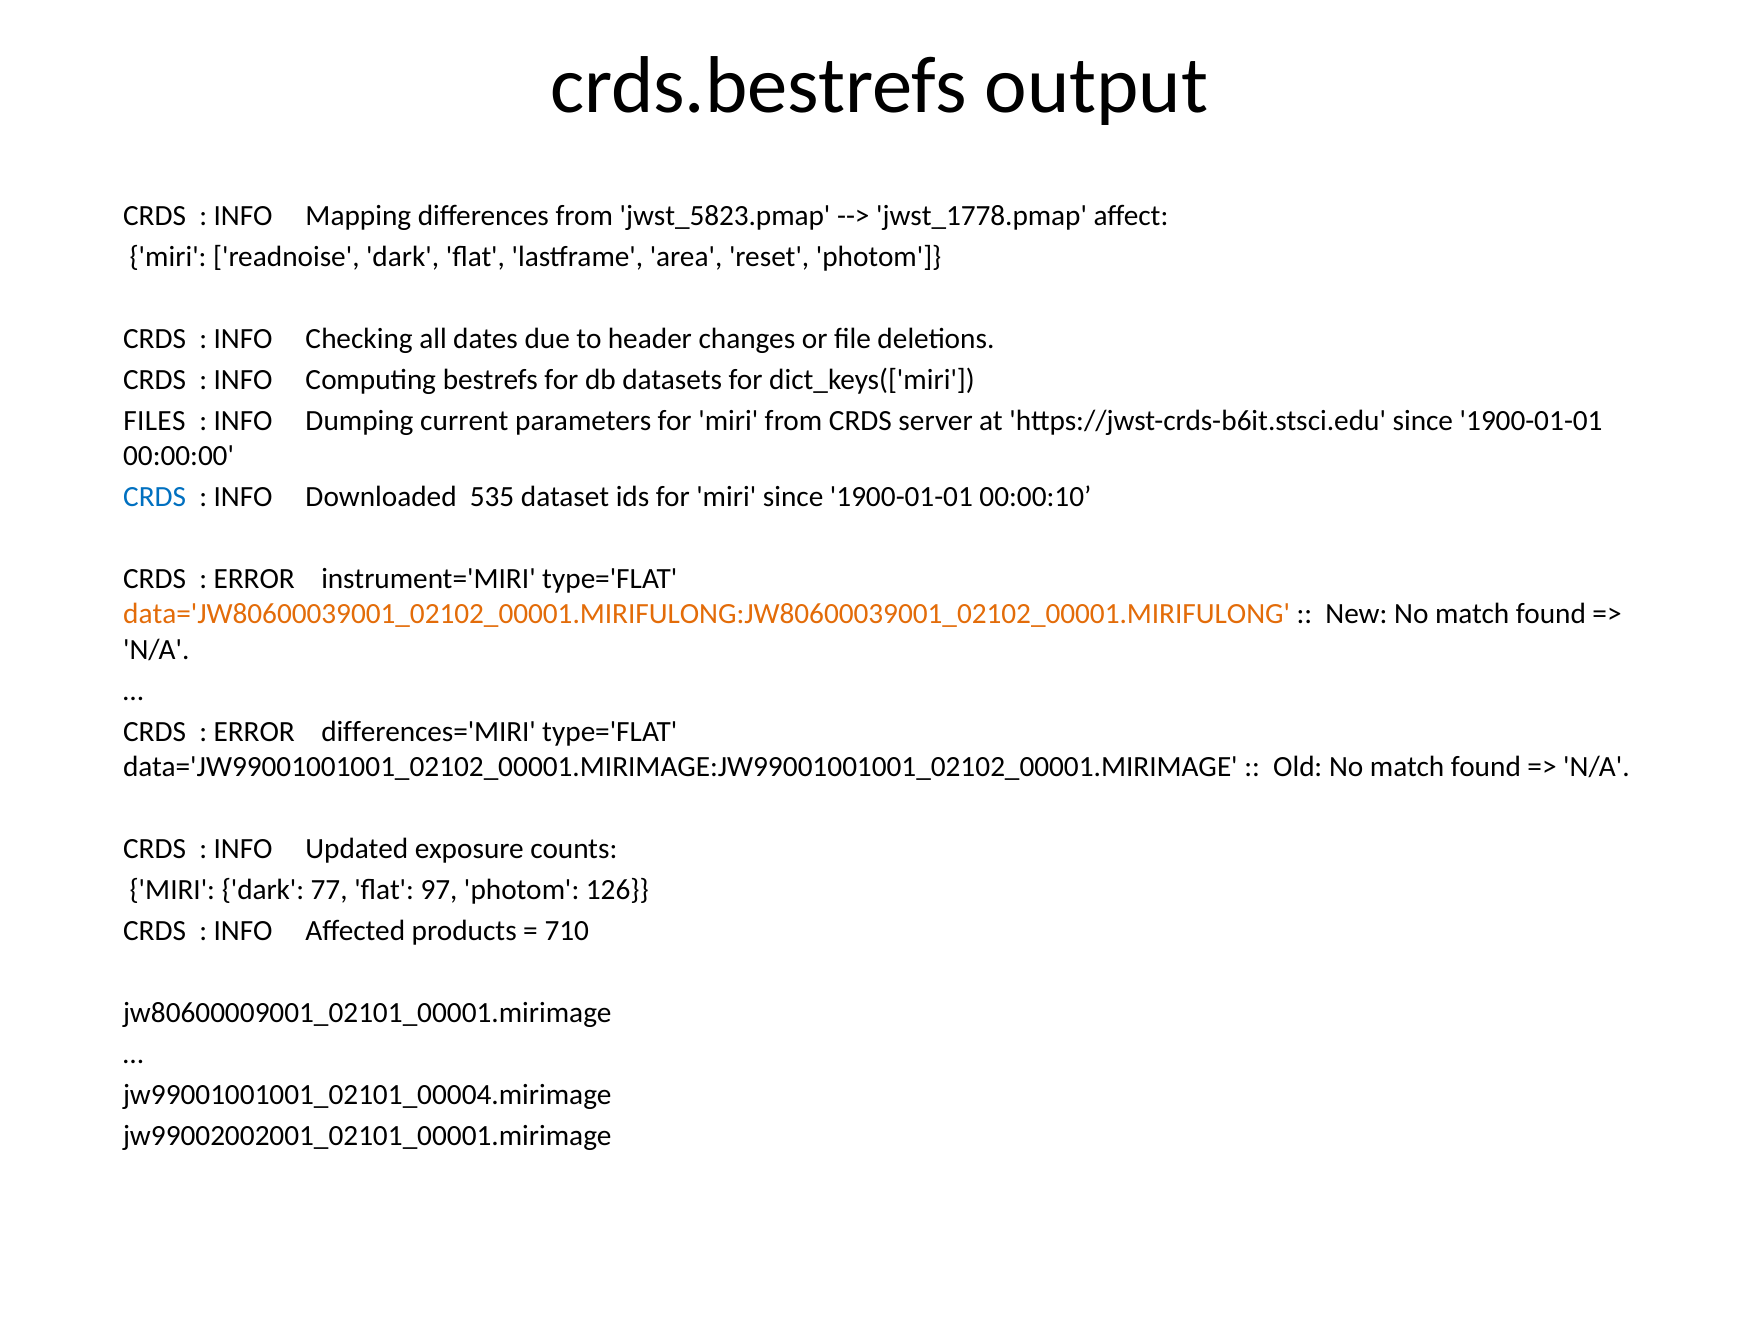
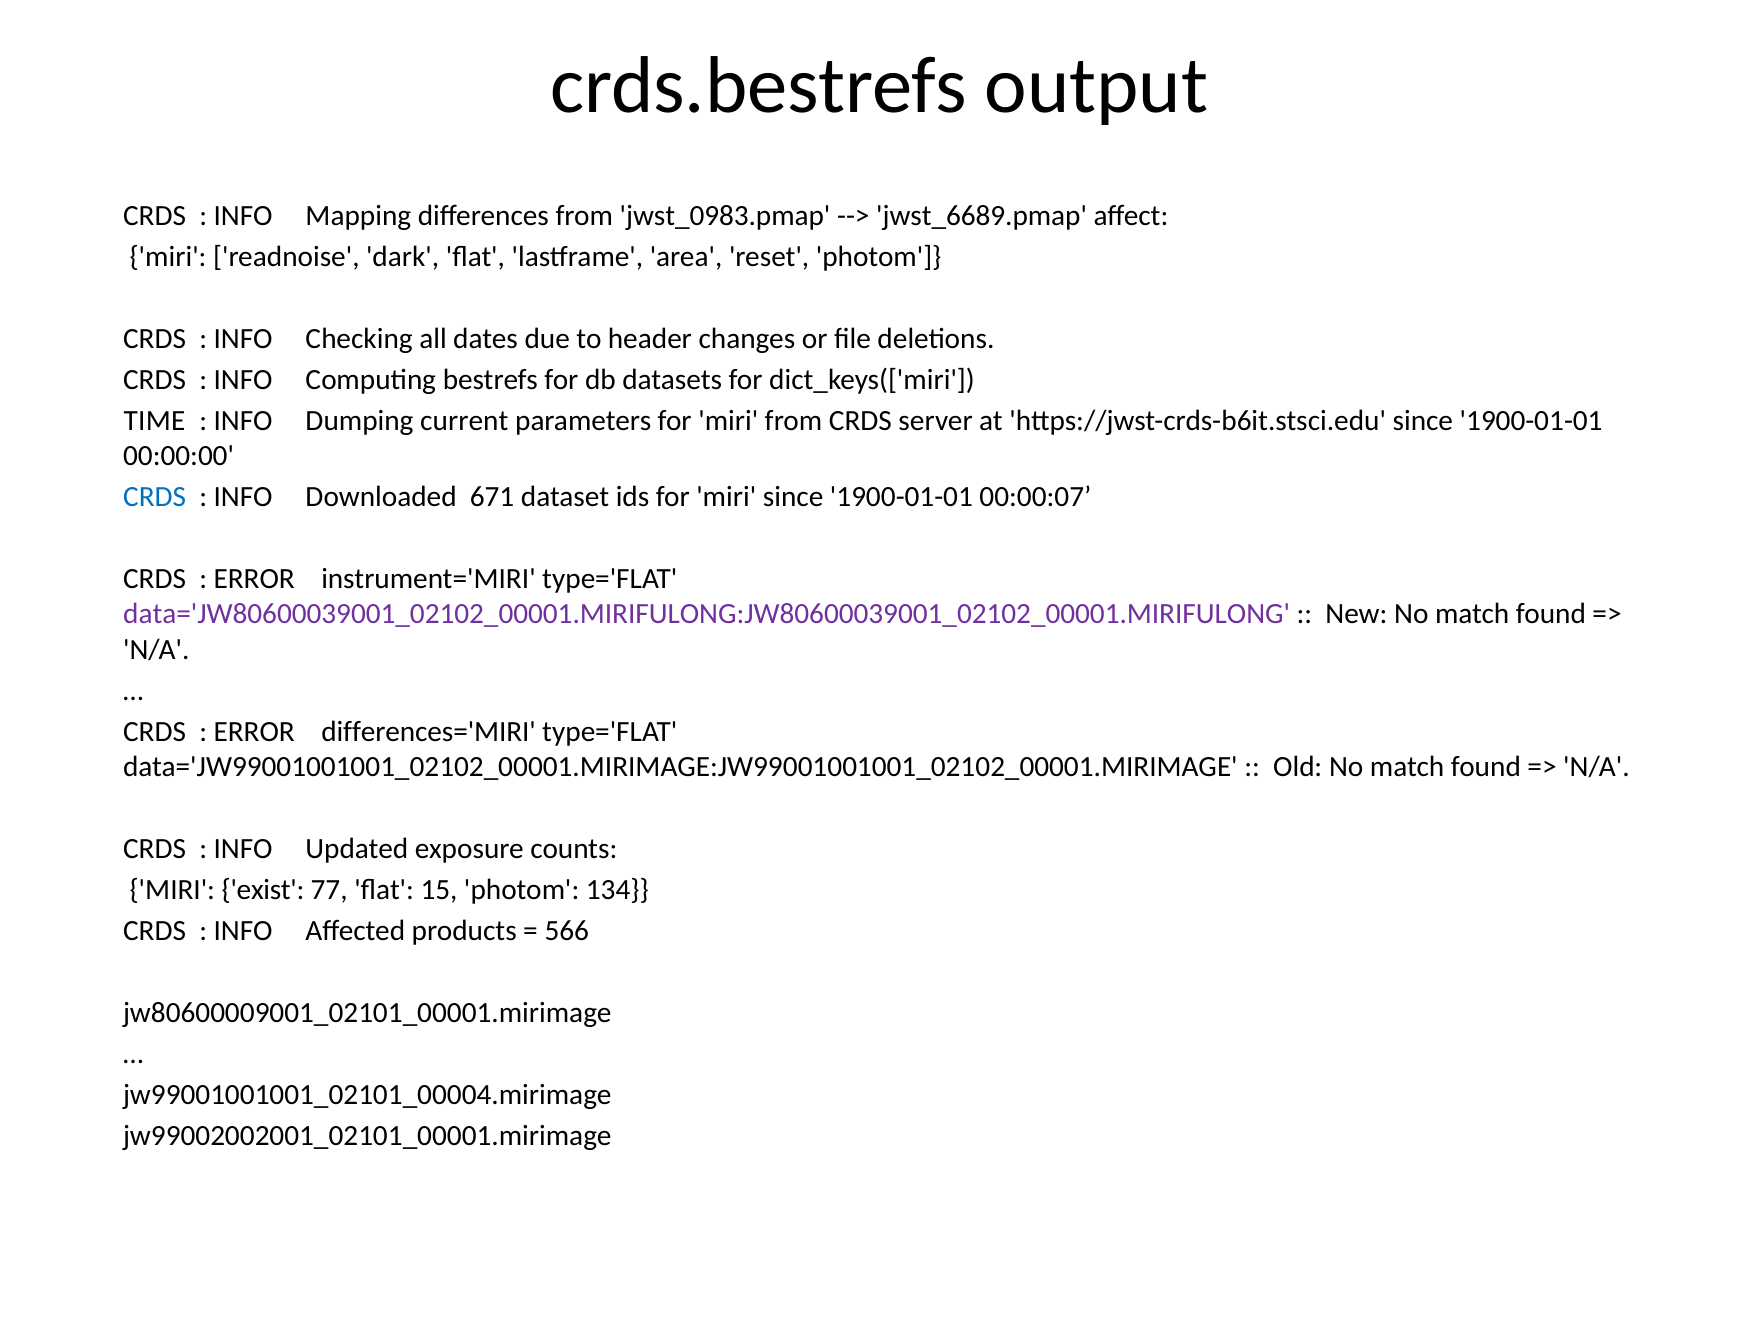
jwst_5823.pmap: jwst_5823.pmap -> jwst_0983.pmap (725, 216)
jwst_1778.pmap: jwst_1778.pmap -> jwst_6689.pmap (982, 216)
FILES: FILES -> TIME (154, 421)
535: 535 -> 671 (492, 497)
00:00:10: 00:00:10 -> 00:00:07 (1035, 497)
data='JW80600039001_02102_00001.MIRIFULONG:JW80600039001_02102_00001.MIRIFULONG colour: orange -> purple (707, 614)
MIRI dark: dark -> exist (263, 890)
97: 97 -> 15 (439, 890)
126: 126 -> 134 (617, 890)
710: 710 -> 566 (567, 931)
